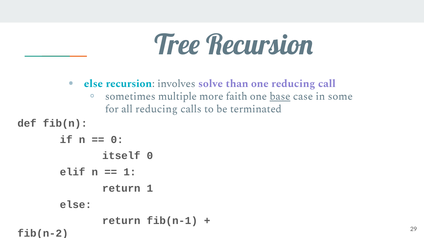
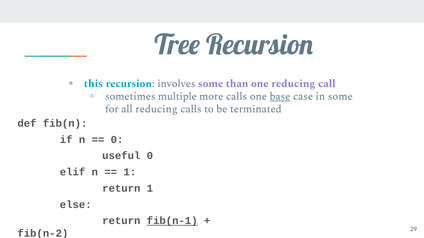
else: else -> this (93, 84)
involves solve: solve -> some (211, 84)
more faith: faith -> calls (237, 97)
itself: itself -> useful (121, 156)
fib(n-1 underline: none -> present (172, 221)
